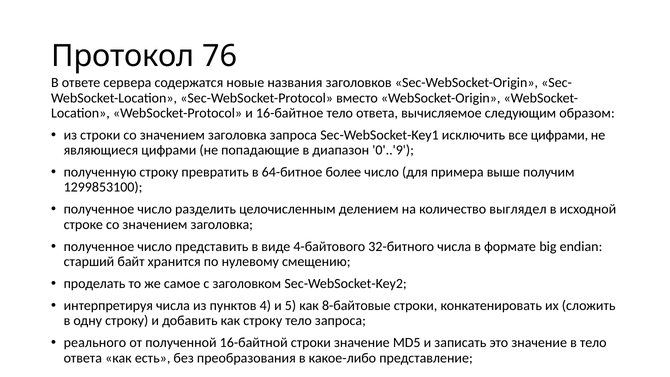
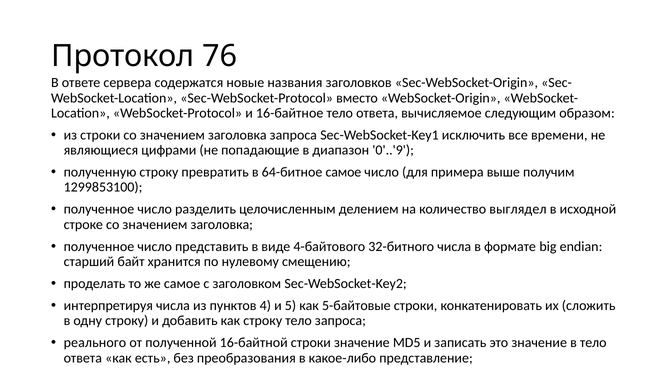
все цифрами: цифрами -> времени (559, 135)
64-битное более: более -> самое (343, 172)
8-байтовые: 8-байтовые -> 5-байтовые (356, 306)
